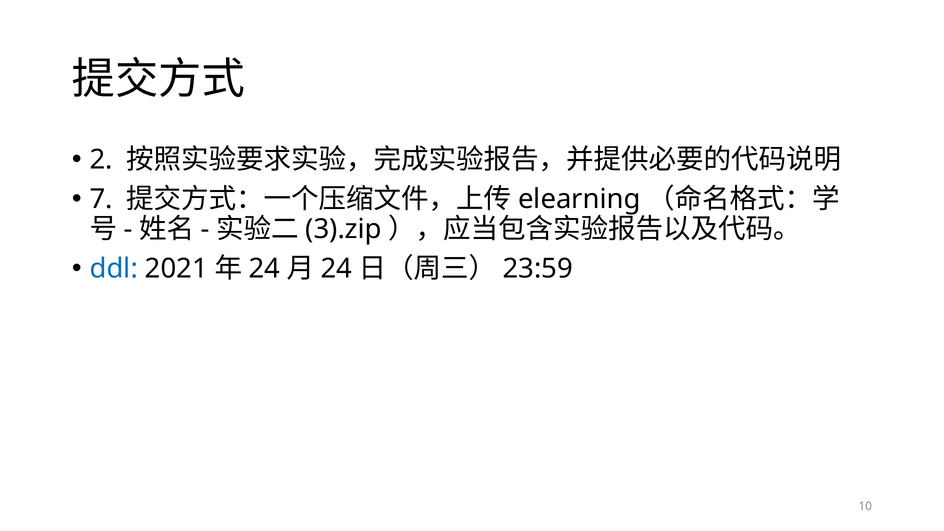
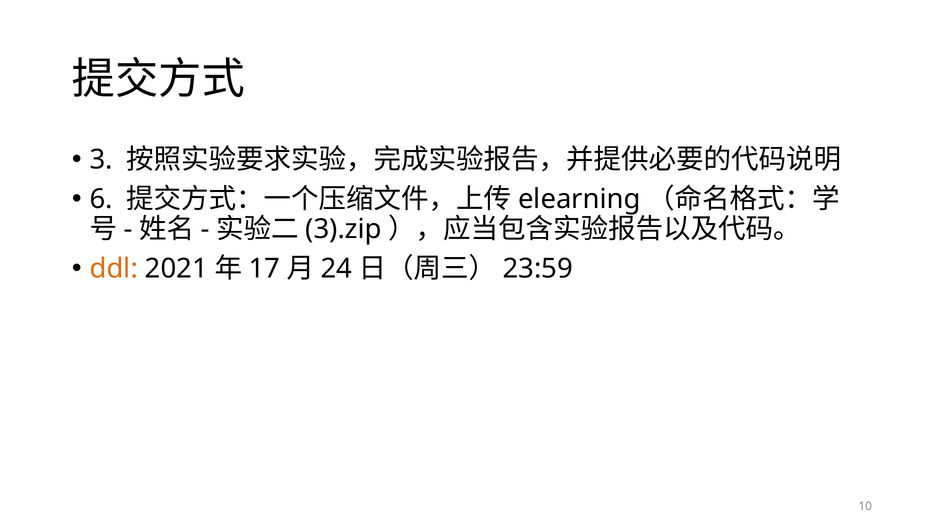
2: 2 -> 3 (101, 160)
7: 7 -> 6 (101, 199)
ddl colour: blue -> orange (114, 269)
24: 24 -> 17 (264, 269)
